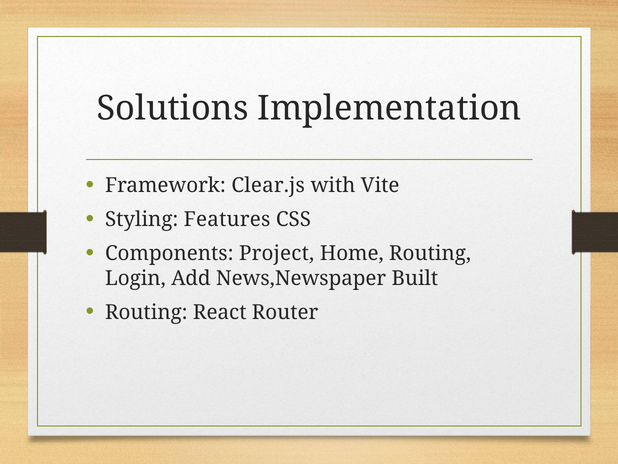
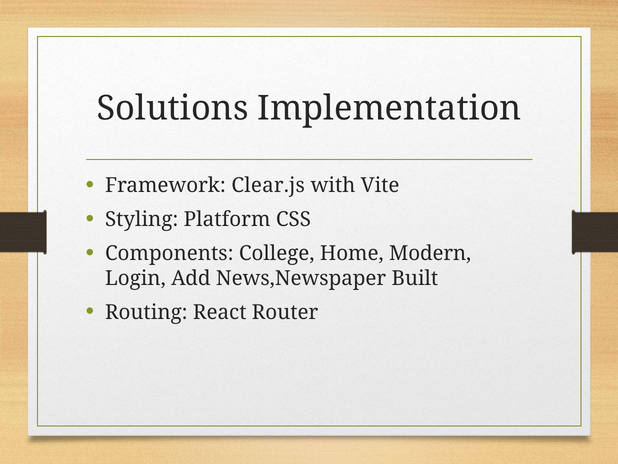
Features: Features -> Platform (227, 219)
Project: Project -> College (277, 253)
Home Routing: Routing -> Modern (430, 253)
